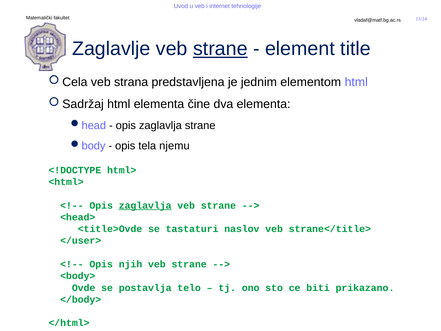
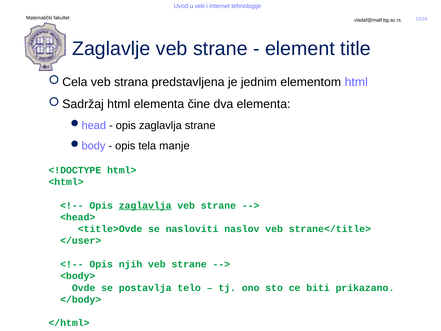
strane underline: present -> none (220, 49)
njemu: njemu -> manje (174, 146)
tastaturi: tastaturi -> nasloviti (192, 229)
